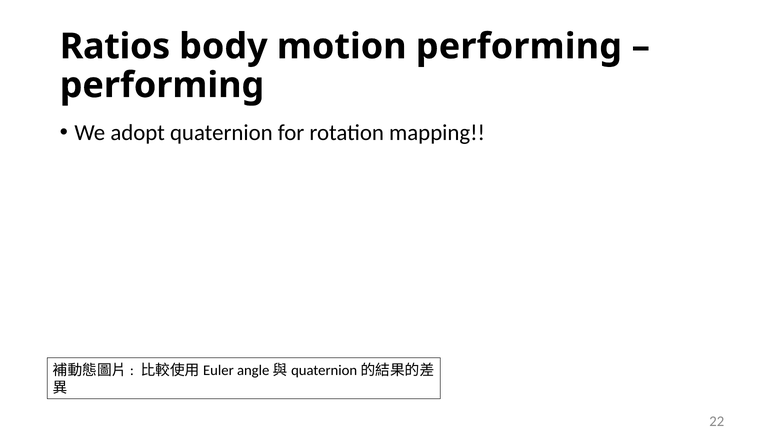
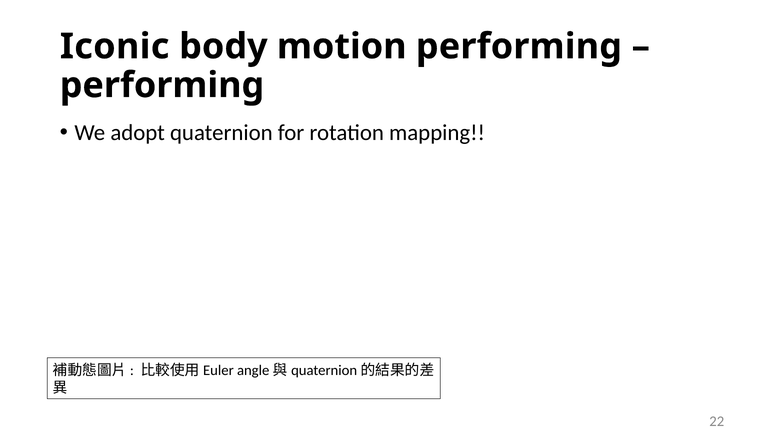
Ratios: Ratios -> Iconic (115, 46)
